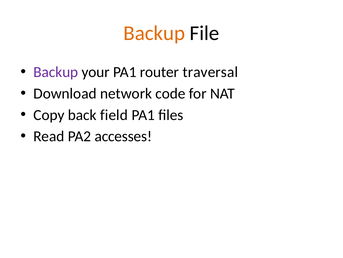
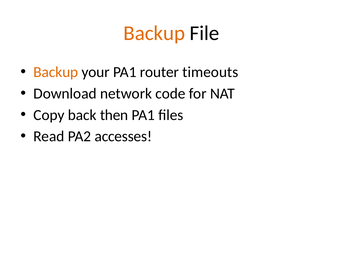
Backup colour: purple -> orange (56, 72)
traversal: traversal -> timeouts (210, 72)
field: field -> then (114, 115)
